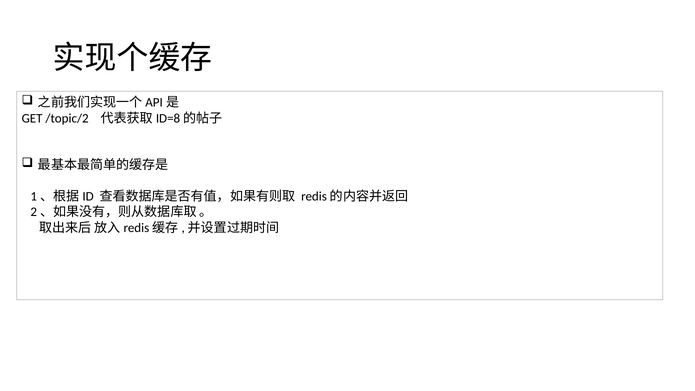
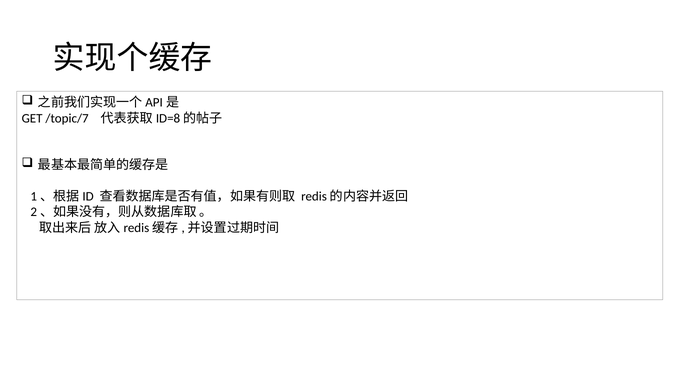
/topic/2: /topic/2 -> /topic/7 (67, 118)
